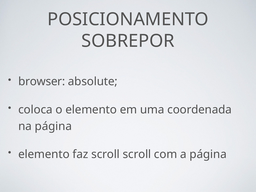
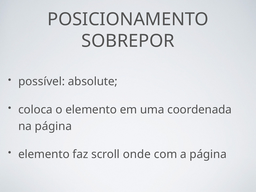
browser: browser -> possível (42, 82)
scroll scroll: scroll -> onde (137, 154)
